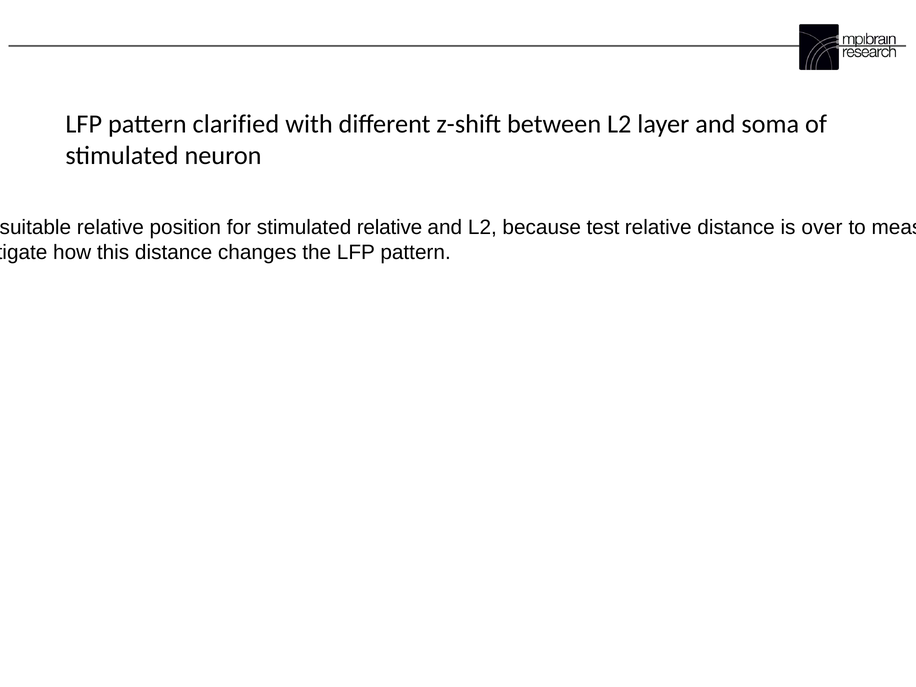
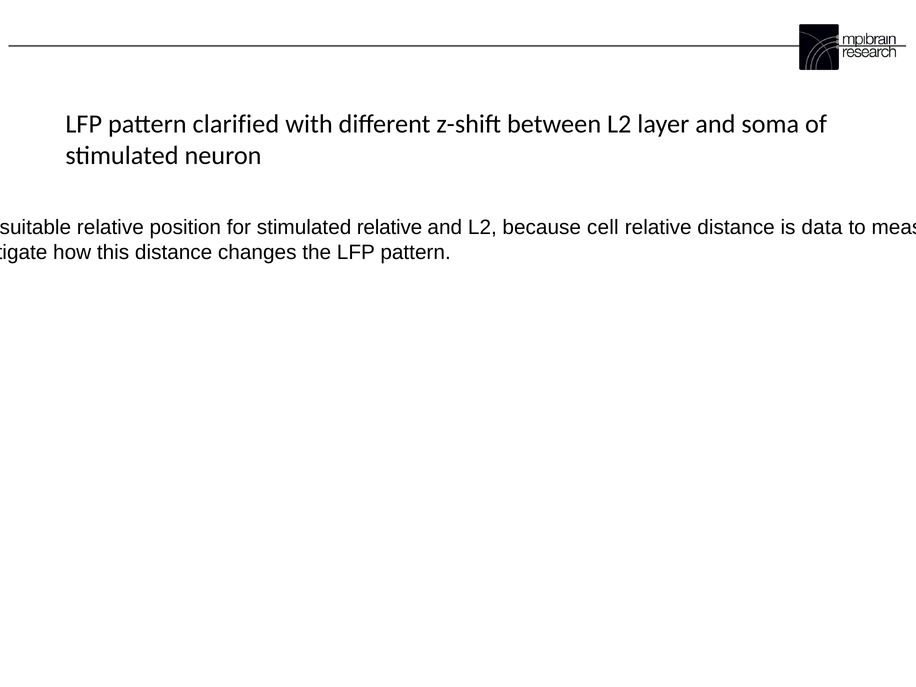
test: test -> cell (603, 227)
over: over -> data (822, 227)
